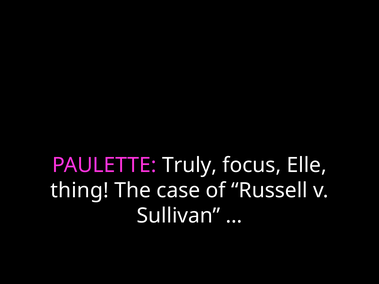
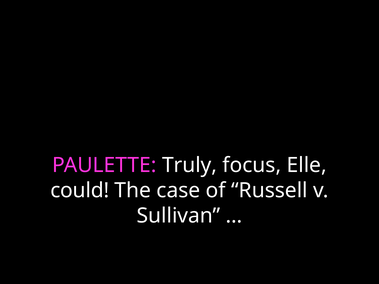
thing: thing -> could (80, 191)
